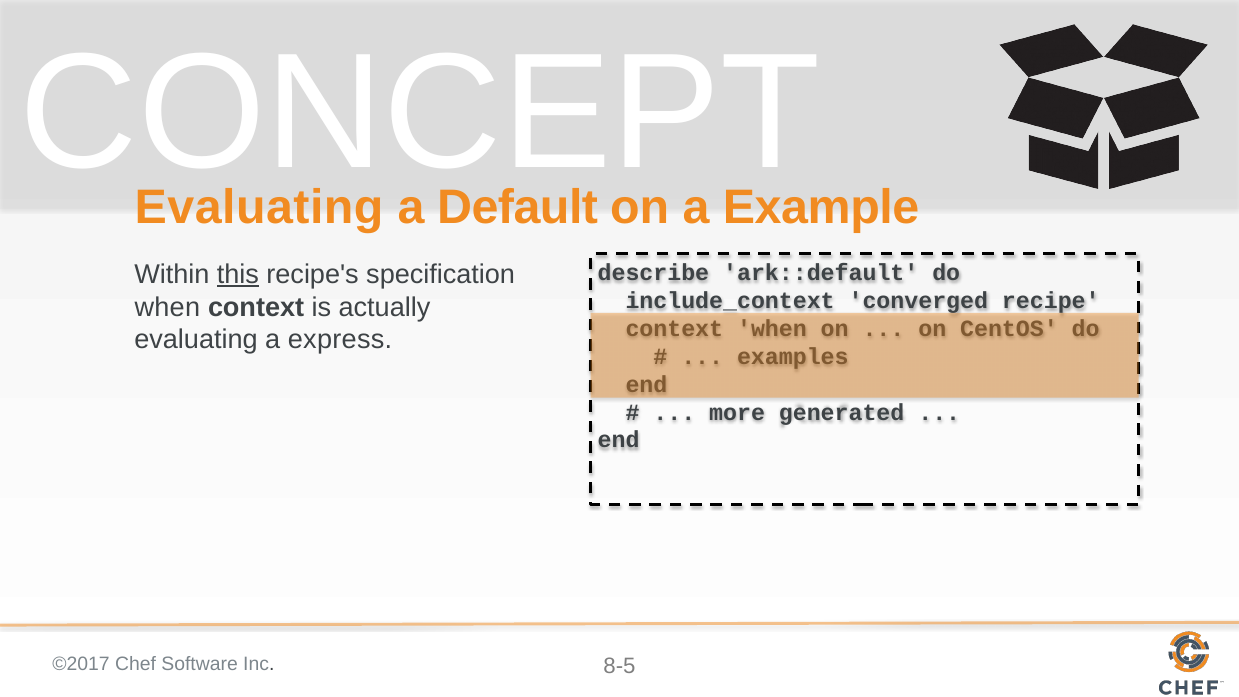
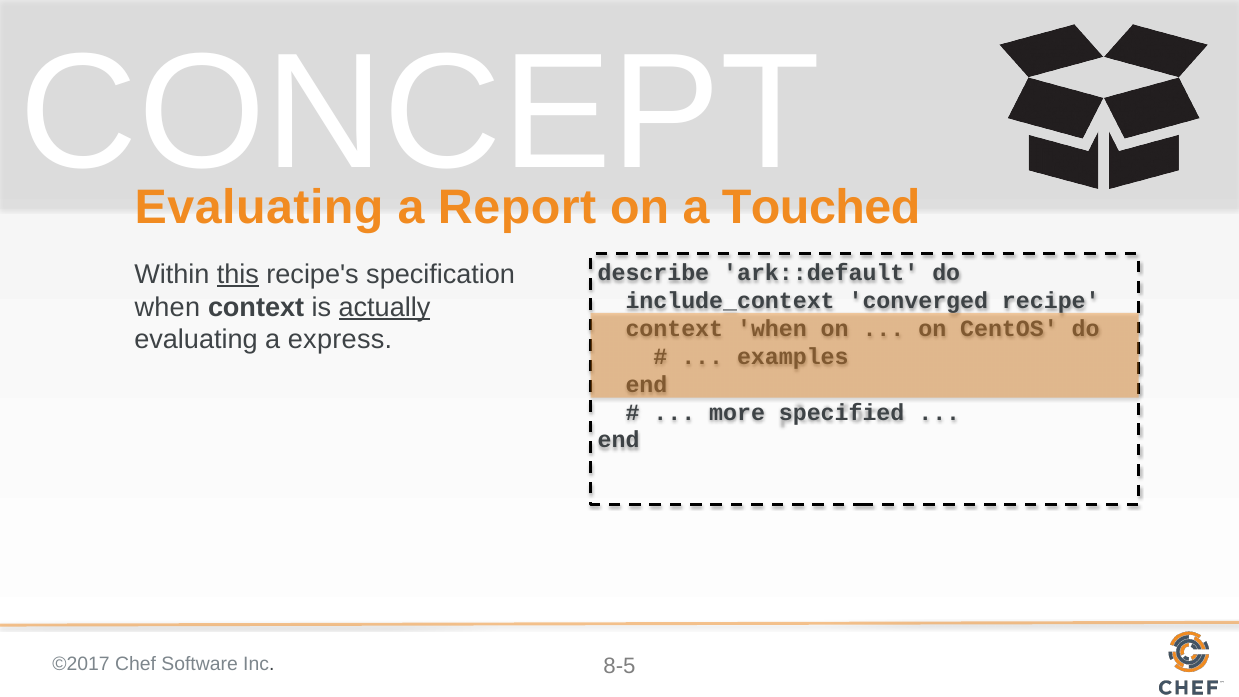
Default: Default -> Report (517, 208)
Example: Example -> Touched (821, 208)
actually underline: none -> present (384, 307)
generated: generated -> specified (842, 412)
